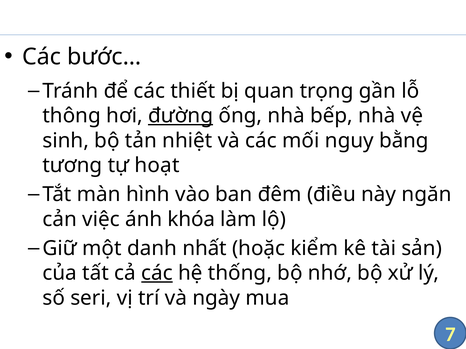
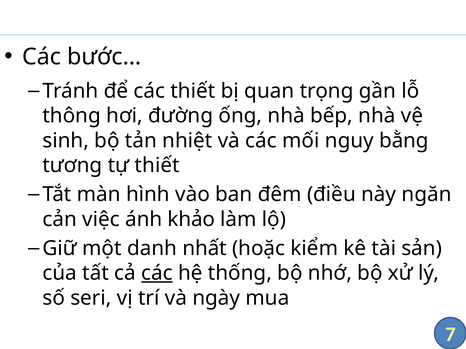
đường underline: present -> none (181, 116)
tự hoạt: hoạt -> thiết (157, 166)
khóa: khóa -> khảo (191, 220)
